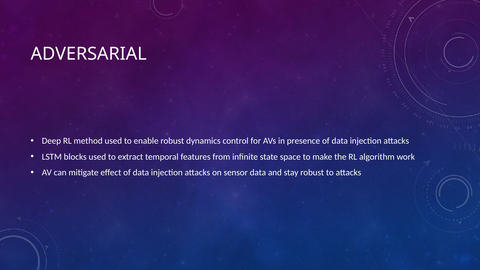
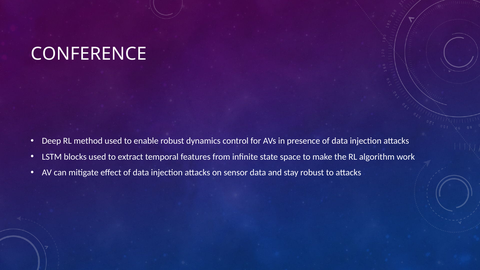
ADVERSARIAL: ADVERSARIAL -> CONFERENCE (89, 54)
